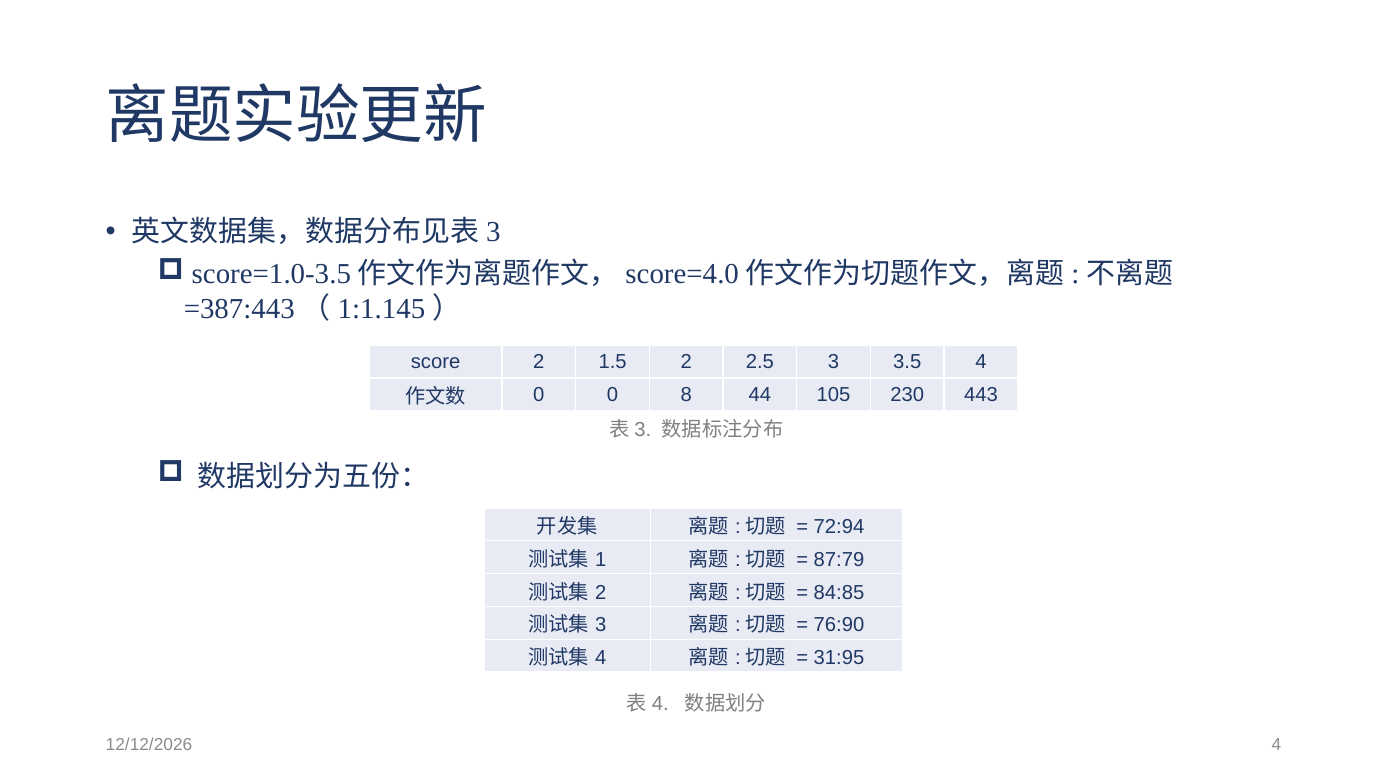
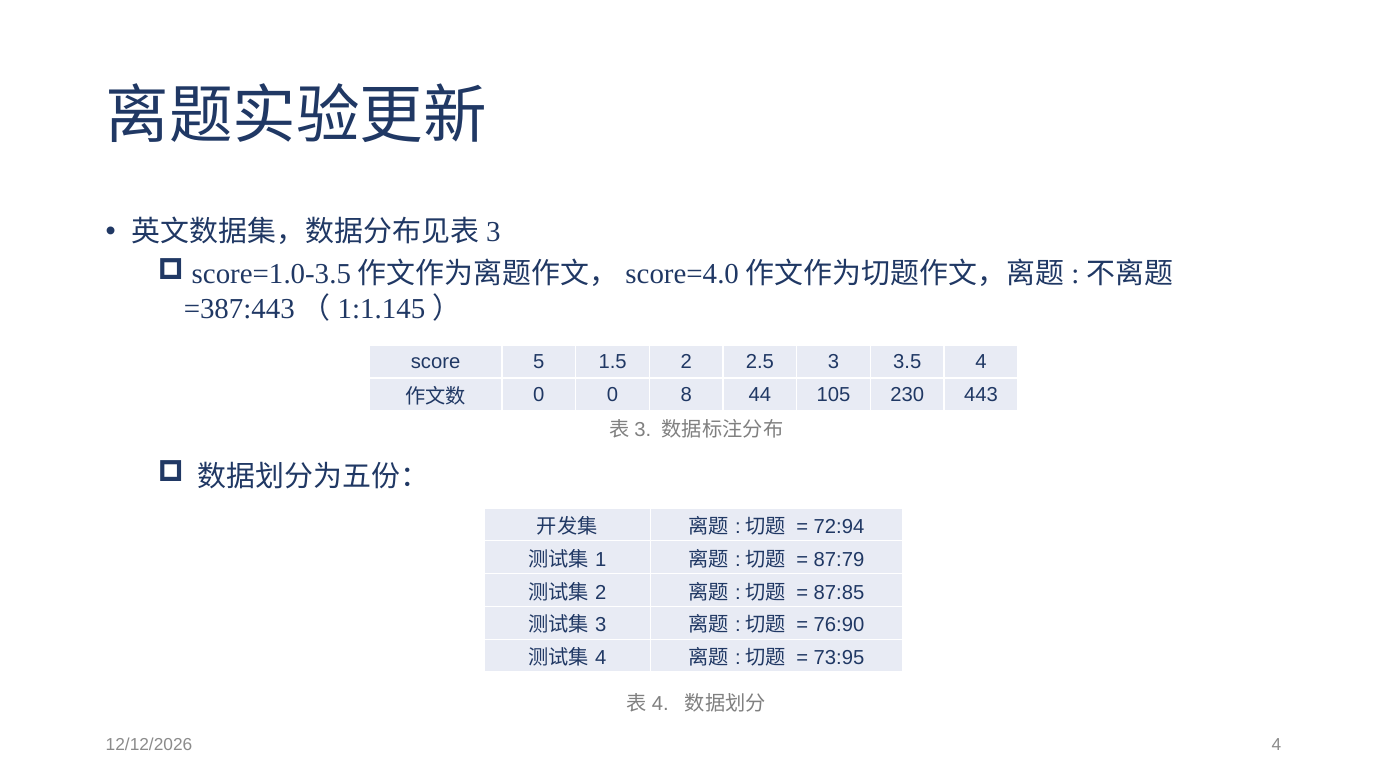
score 2: 2 -> 5 (539, 362)
84:85: 84:85 -> 87:85 (839, 593)
31:95: 31:95 -> 73:95 (839, 658)
